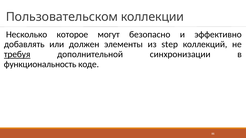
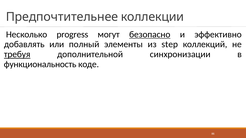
Пользовательском: Пользовательском -> Предпочтительнее (62, 17)
которое: которое -> progress (72, 35)
безопасно underline: none -> present (150, 35)
должен: должен -> полный (84, 44)
